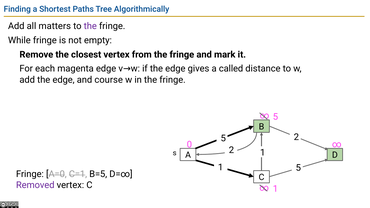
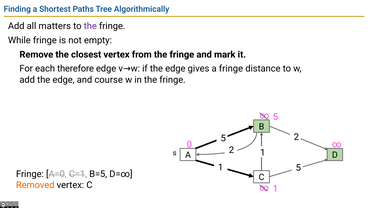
magenta: magenta -> therefore (76, 69)
a called: called -> fringe (231, 69)
Removed colour: purple -> orange (35, 185)
